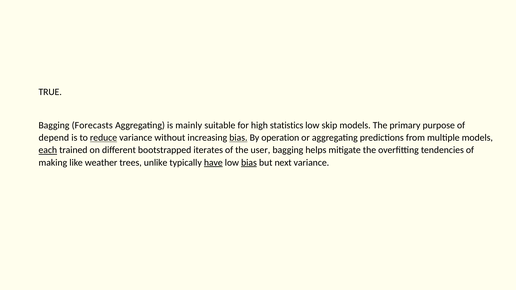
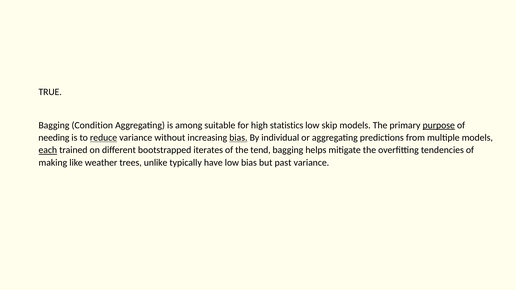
Forecasts: Forecasts -> Condition (92, 125)
mainly: mainly -> among (189, 125)
purpose underline: none -> present (439, 125)
depend: depend -> needing (54, 138)
operation: operation -> individual (280, 138)
user: user -> tend (261, 150)
have underline: present -> none (213, 163)
bias underline: present -> none (249, 163)
next: next -> past (283, 163)
